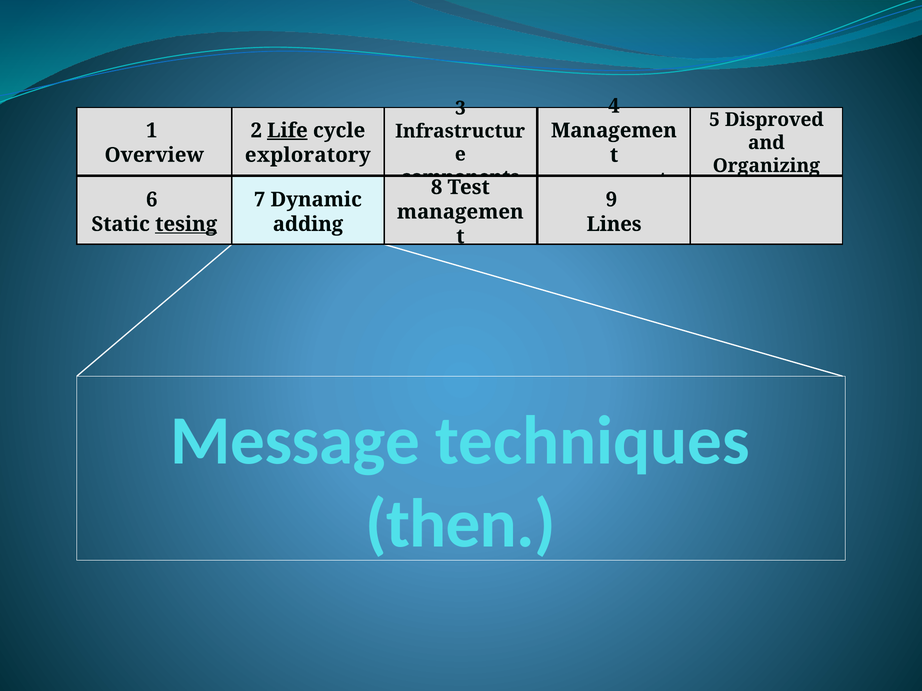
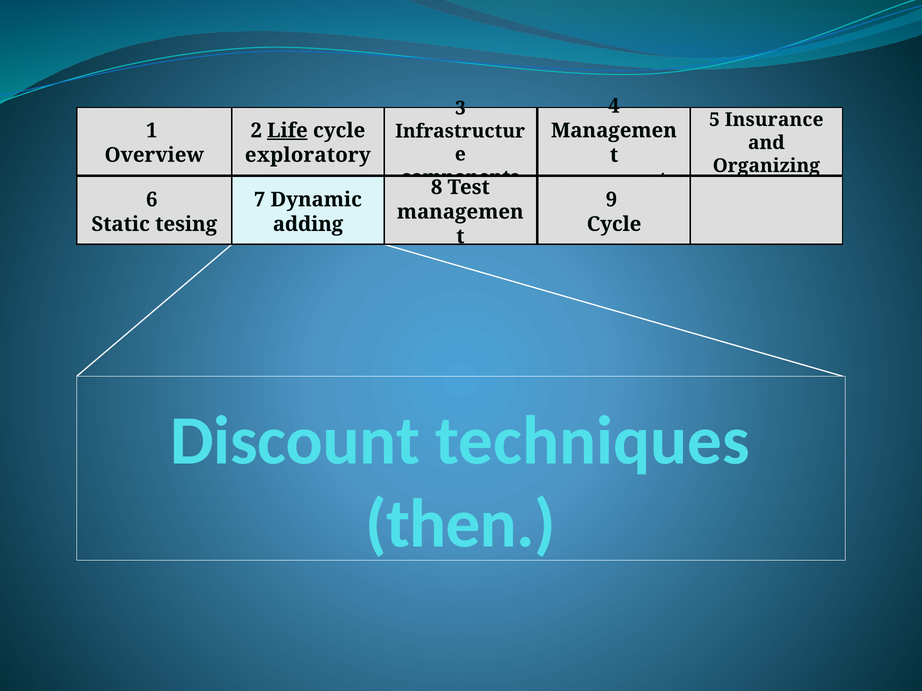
Disproved: Disproved -> Insurance (774, 120)
tesing underline: present -> none (186, 224)
Lines: Lines -> Cycle (614, 224)
Message: Message -> Discount (295, 441)
